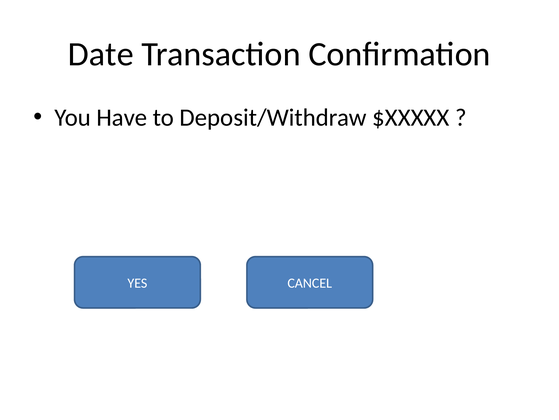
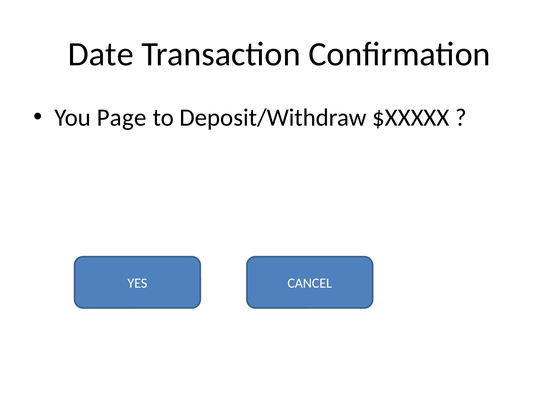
Have: Have -> Page (122, 117)
